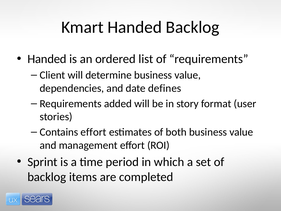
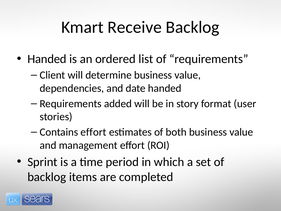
Kmart Handed: Handed -> Receive (135, 27)
date defines: defines -> handed (165, 88)
